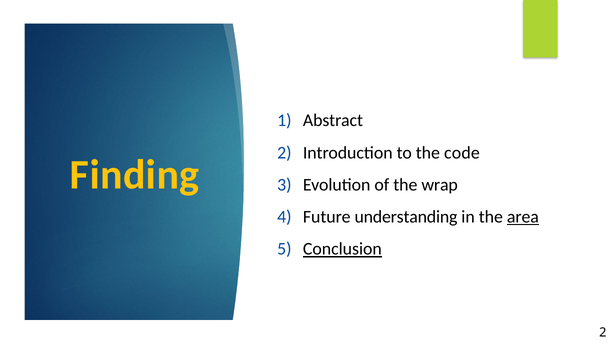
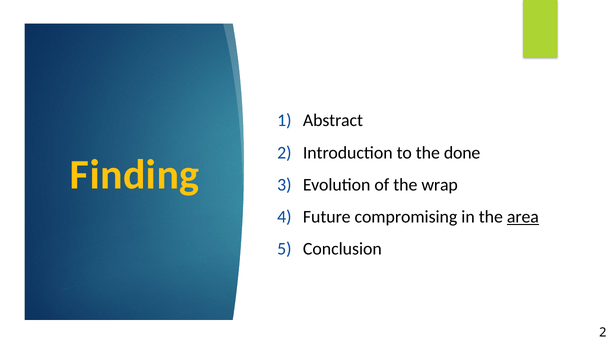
code: code -> done (462, 153)
understanding: understanding -> compromising (406, 217)
Conclusion underline: present -> none (342, 249)
